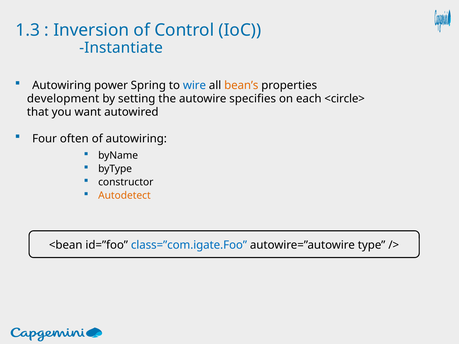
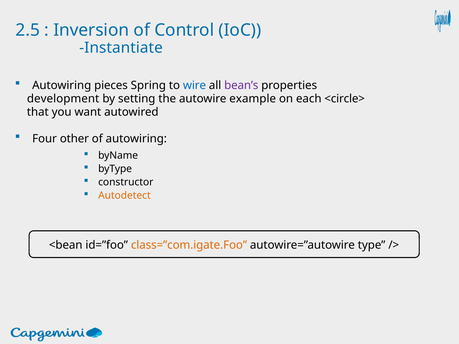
1.3: 1.3 -> 2.5 (28, 30)
power: power -> pieces (111, 85)
bean’s colour: orange -> purple (241, 85)
specifies: specifies -> example (253, 99)
often: often -> other (74, 139)
class=”com.igate.Foo colour: blue -> orange (189, 245)
